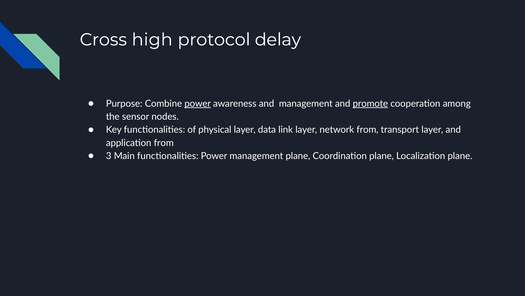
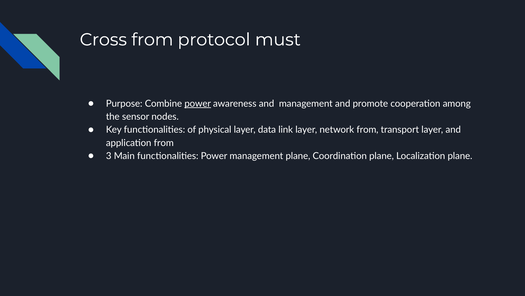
Cross high: high -> from (152, 40)
delay: delay -> must (278, 40)
promote underline: present -> none (370, 103)
